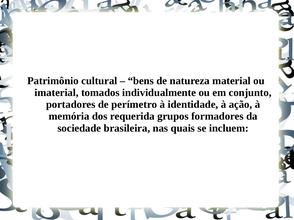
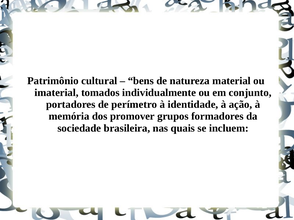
requerida: requerida -> promover (132, 117)
